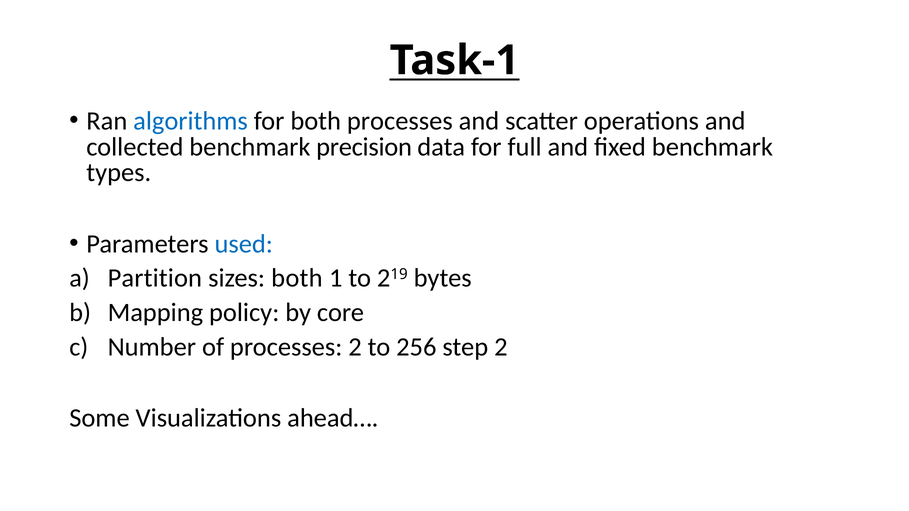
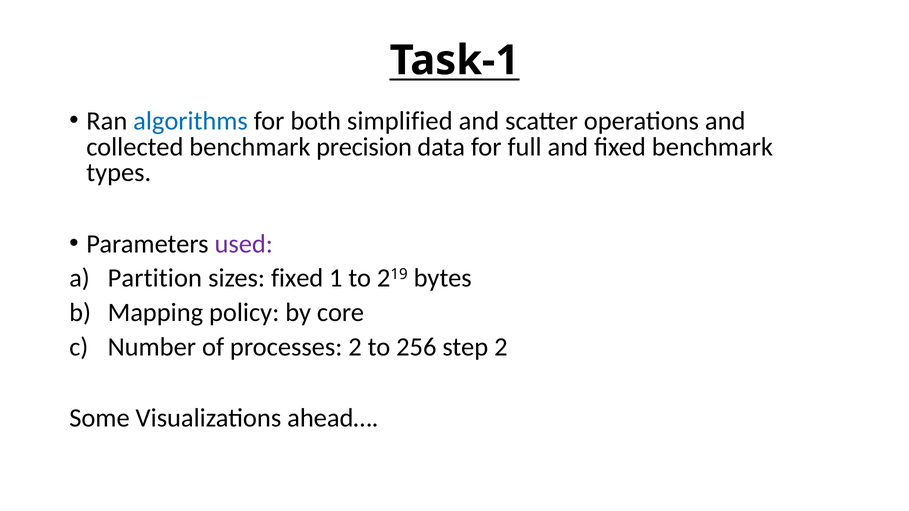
both processes: processes -> simplified (400, 121)
used colour: blue -> purple (244, 244)
sizes both: both -> fixed (297, 278)
